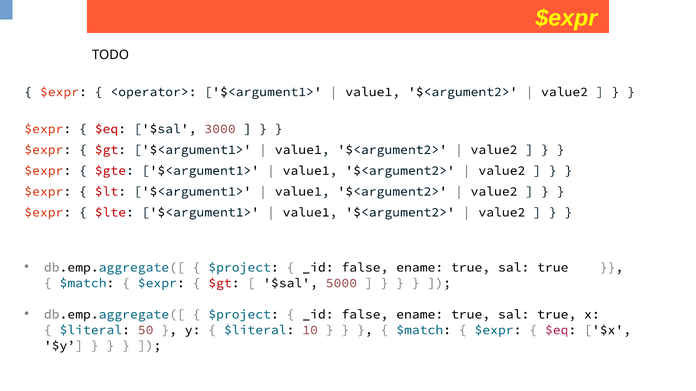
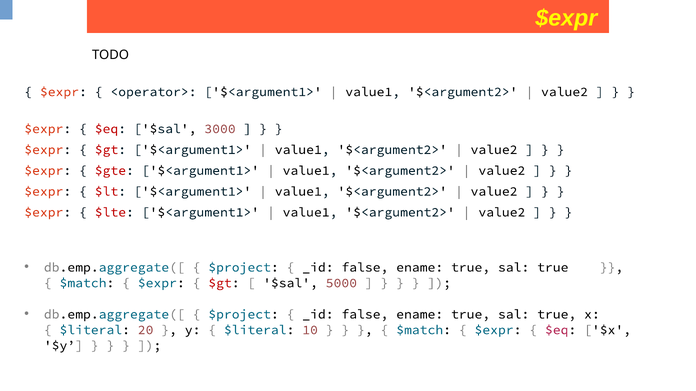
50: 50 -> 20 (146, 330)
